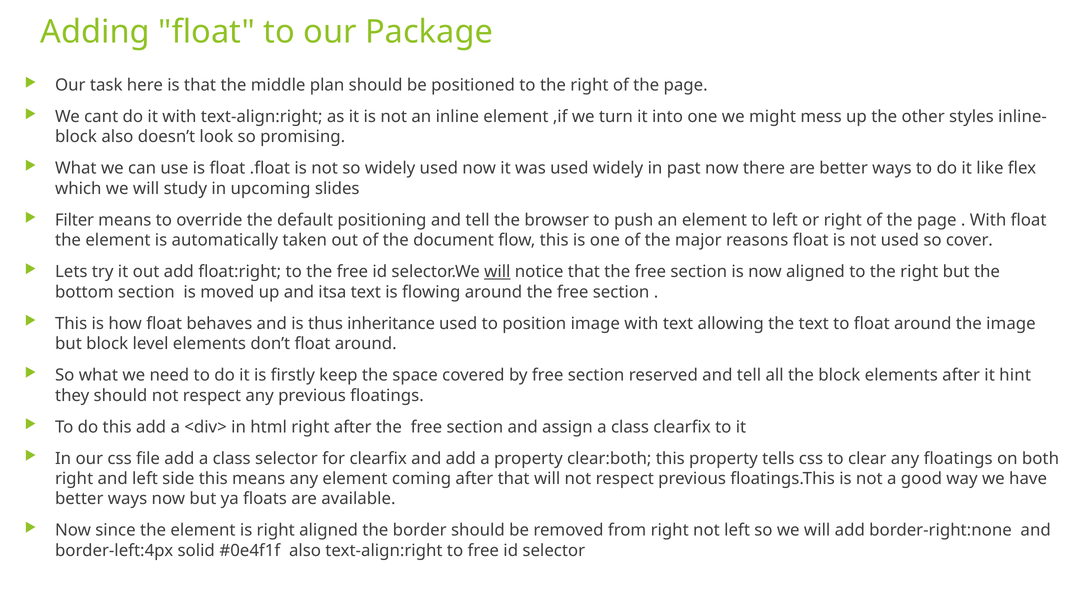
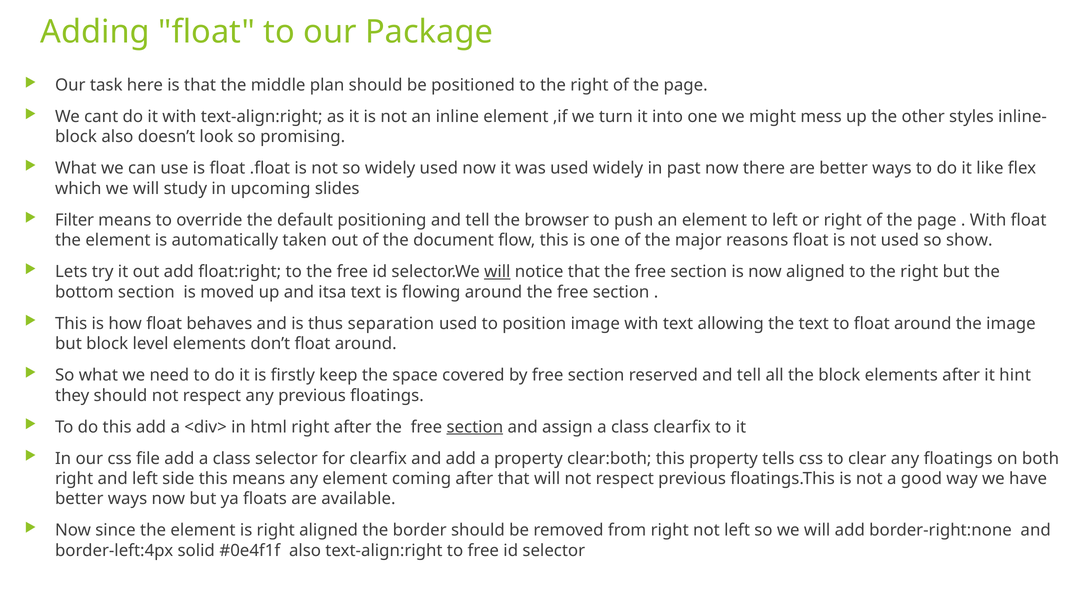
cover: cover -> show (969, 240)
inheritance: inheritance -> separation (391, 324)
section underline: none -> present (475, 427)
